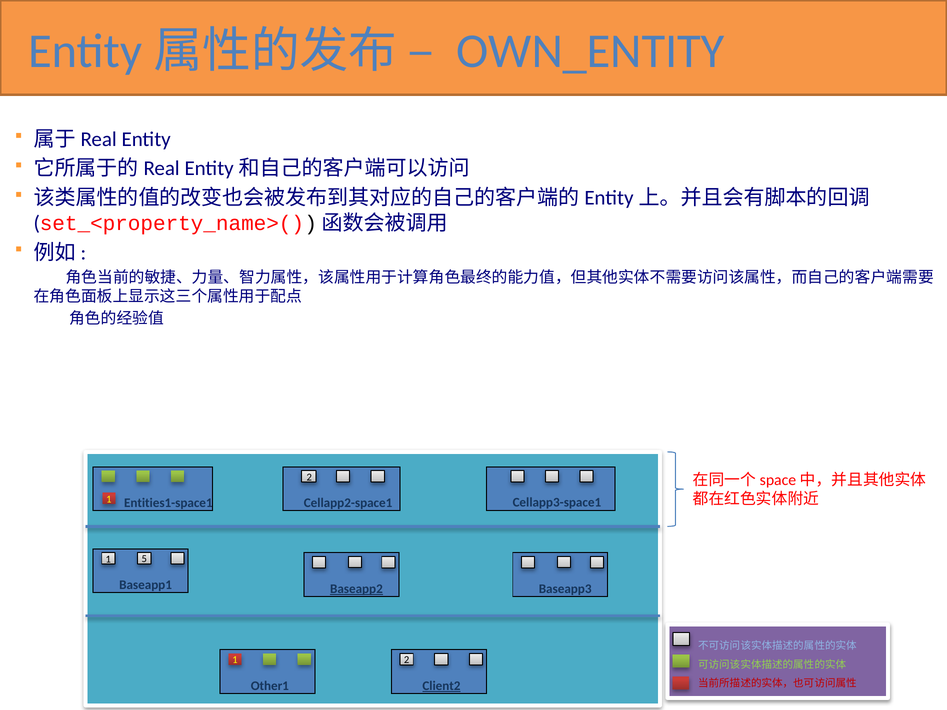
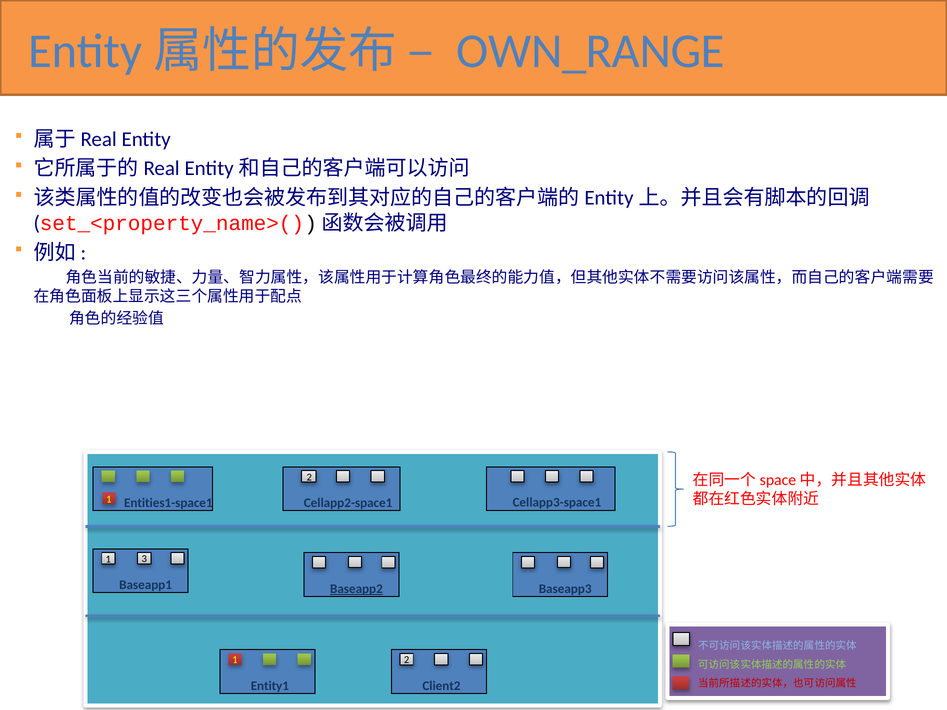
OWN_ENTITY: OWN_ENTITY -> OWN_RANGE (590, 51)
5: 5 -> 3 (144, 559)
Other1: Other1 -> Entity1 (270, 686)
Client2 underline: present -> none (441, 686)
